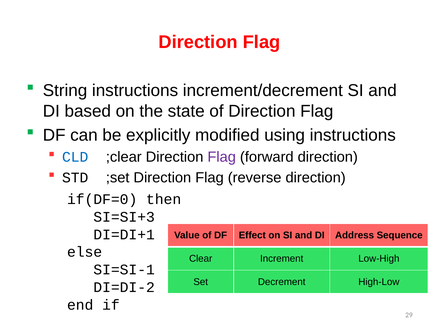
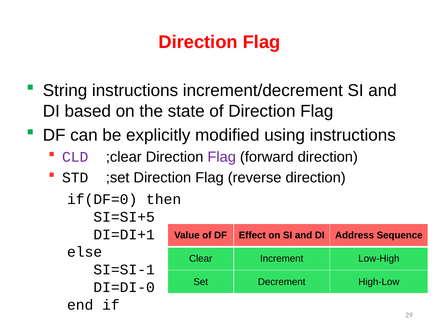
CLD colour: blue -> purple (75, 157)
SI=SI+3: SI=SI+3 -> SI=SI+5 (124, 216)
DI=DI-2: DI=DI-2 -> DI=DI-0 (124, 287)
